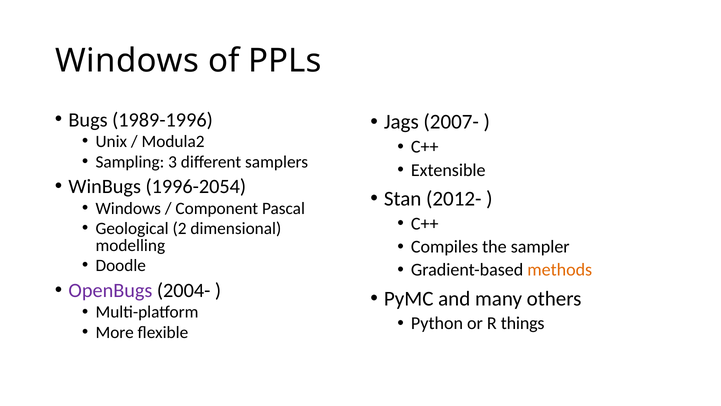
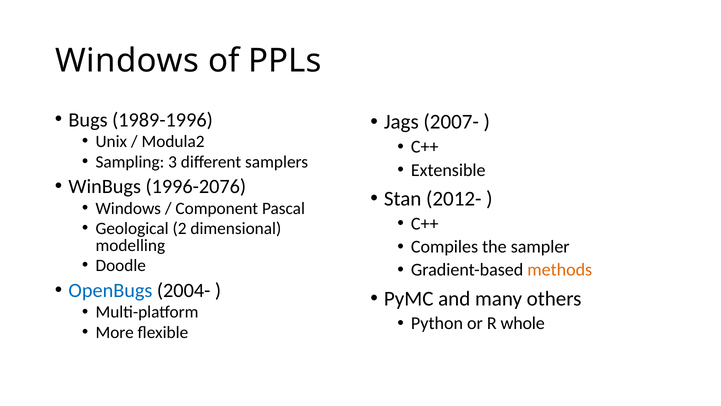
1996-2054: 1996-2054 -> 1996-2076 (196, 187)
OpenBugs colour: purple -> blue (110, 290)
things: things -> whole (523, 323)
